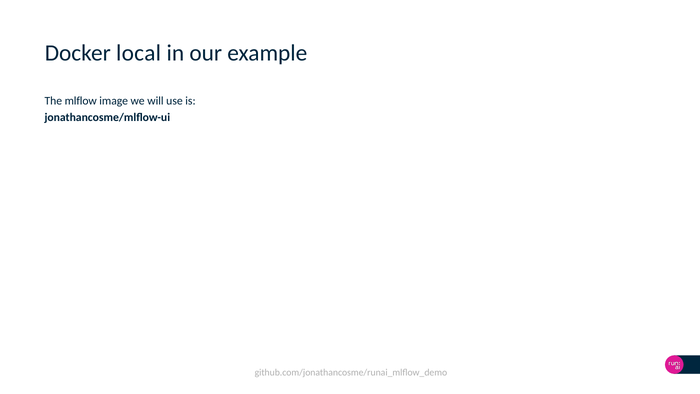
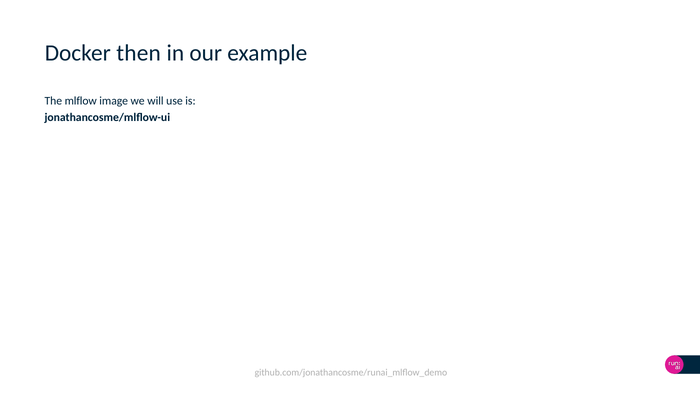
local: local -> then (139, 53)
